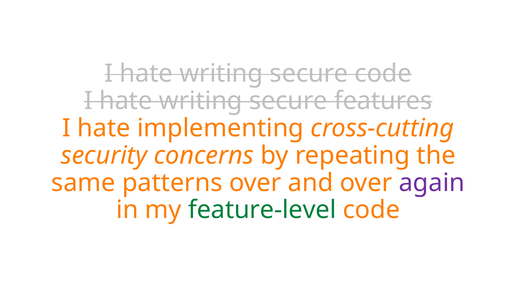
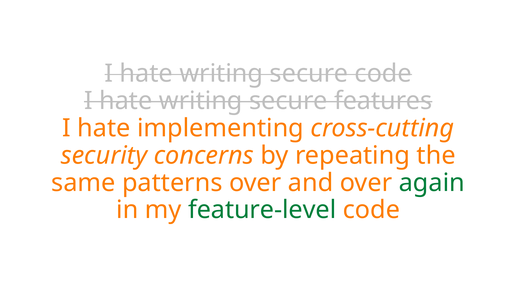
again colour: purple -> green (432, 183)
